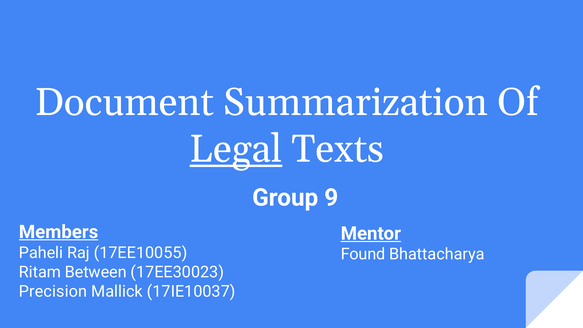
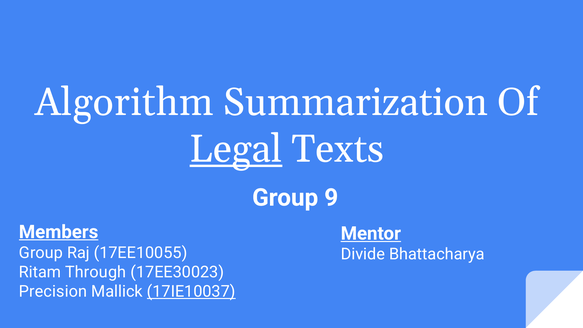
Document: Document -> Algorithm (124, 102)
Paheli: Paheli -> Group (41, 253)
Found: Found -> Divide (363, 254)
Between: Between -> Through (96, 272)
17IE10037 underline: none -> present (191, 292)
